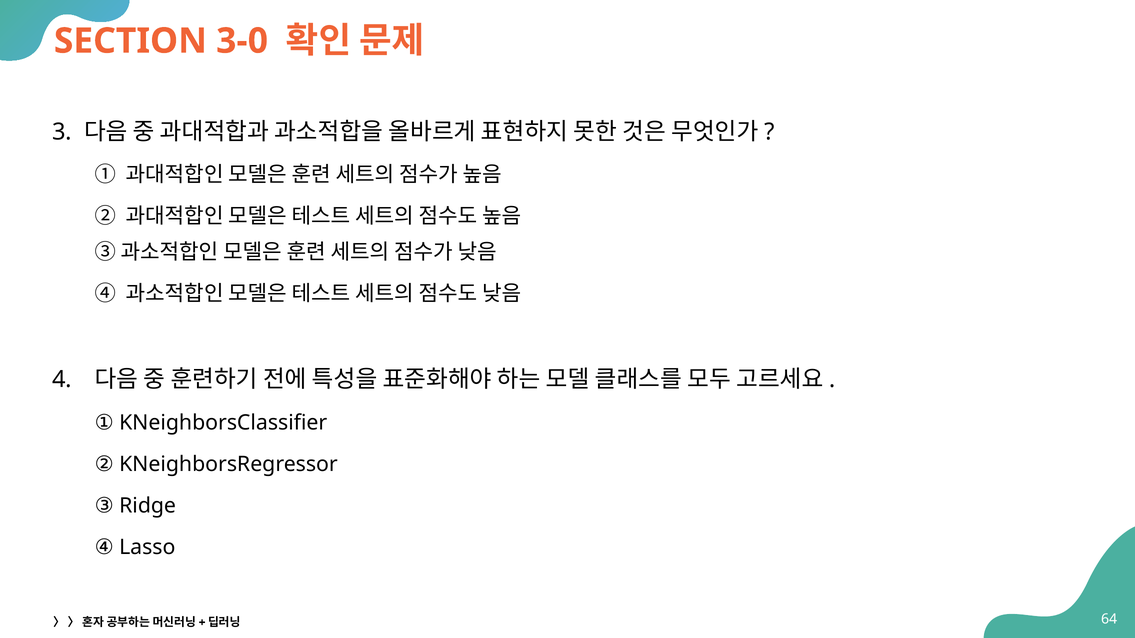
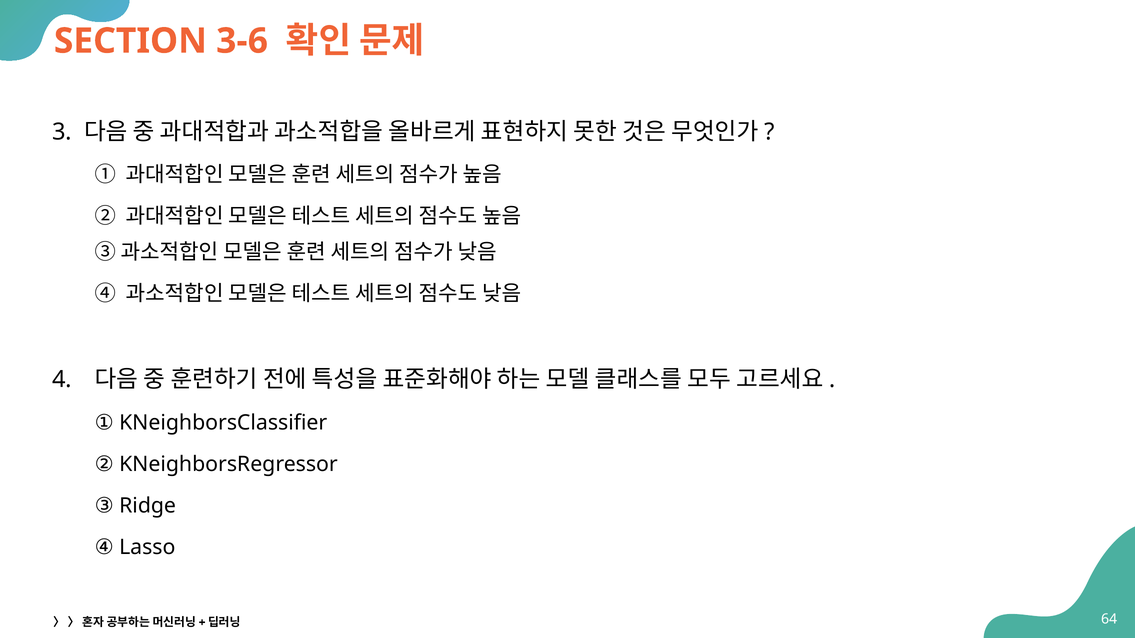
3-0: 3-0 -> 3-6 (242, 41)
